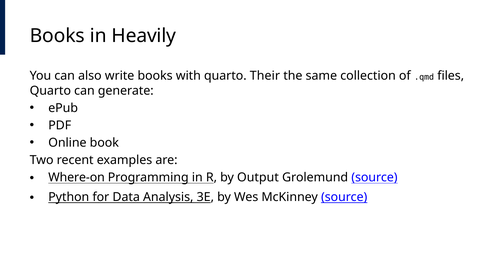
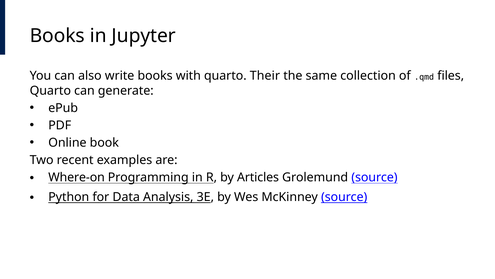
Heavily: Heavily -> Jupyter (144, 36)
Output: Output -> Articles (258, 177)
